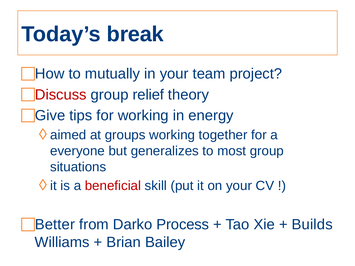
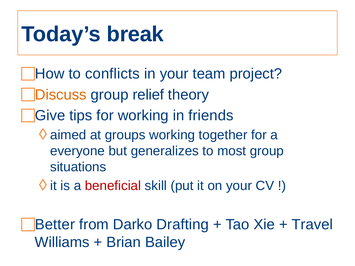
mutually: mutually -> conflicts (112, 74)
Discuss colour: red -> orange (61, 95)
energy: energy -> friends (211, 116)
Process: Process -> Drafting (183, 225)
Builds: Builds -> Travel (312, 225)
